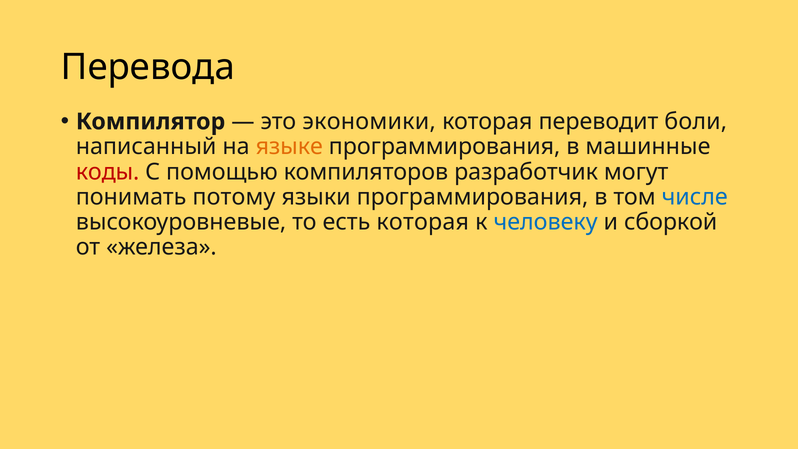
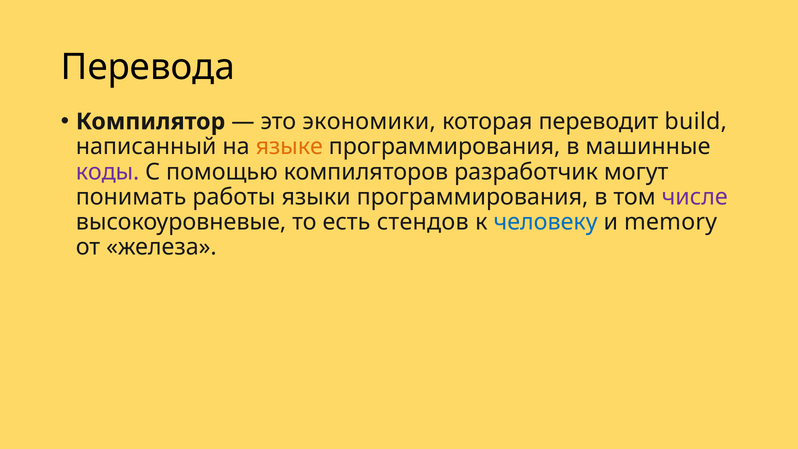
боли: боли -> build (696, 122)
коды colour: red -> purple (108, 172)
потому: потому -> работы (234, 197)
числе colour: blue -> purple (695, 197)
есть которая: которая -> стендов (423, 222)
сборкой: сборкой -> memory (671, 222)
